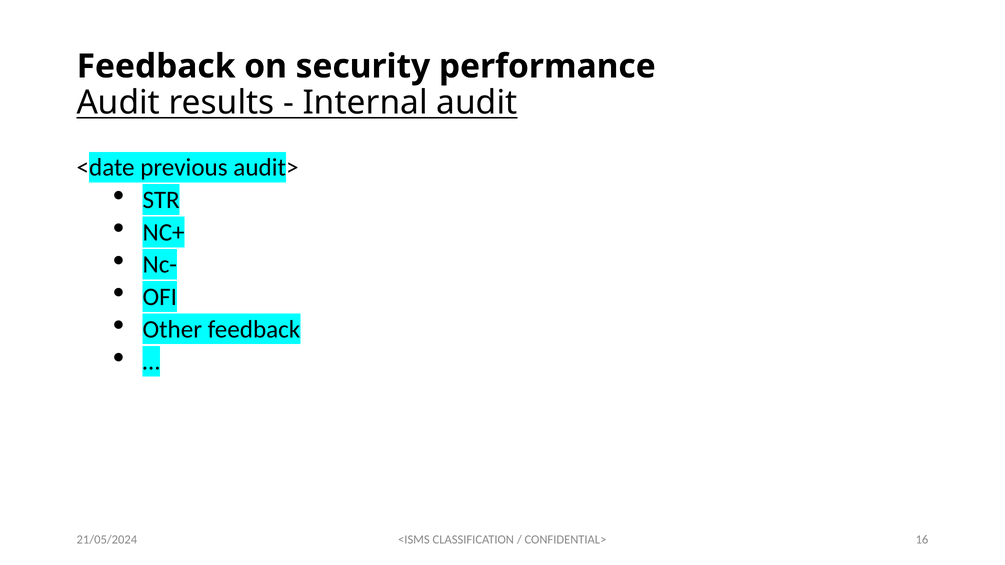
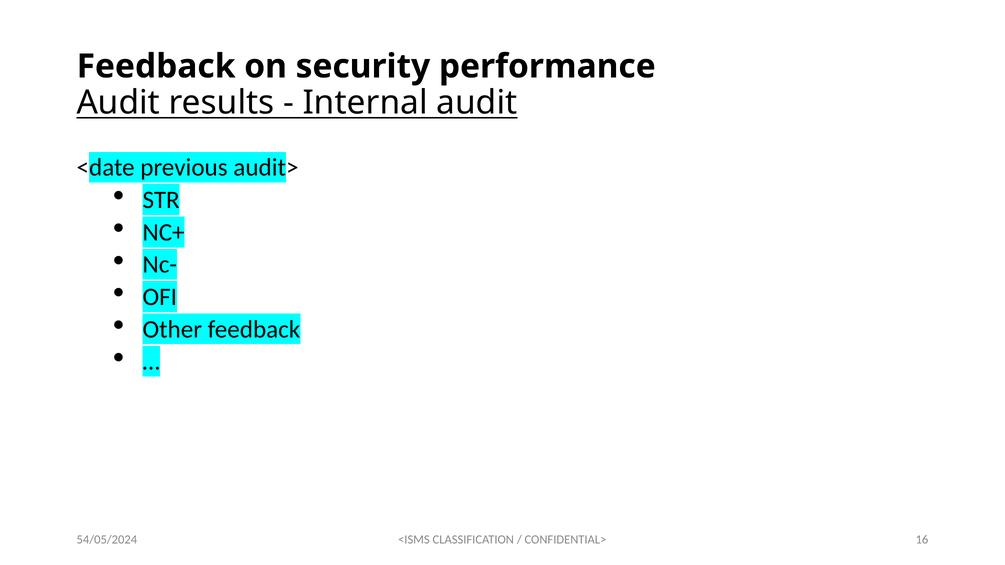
21/05/2024: 21/05/2024 -> 54/05/2024 (107, 540)
